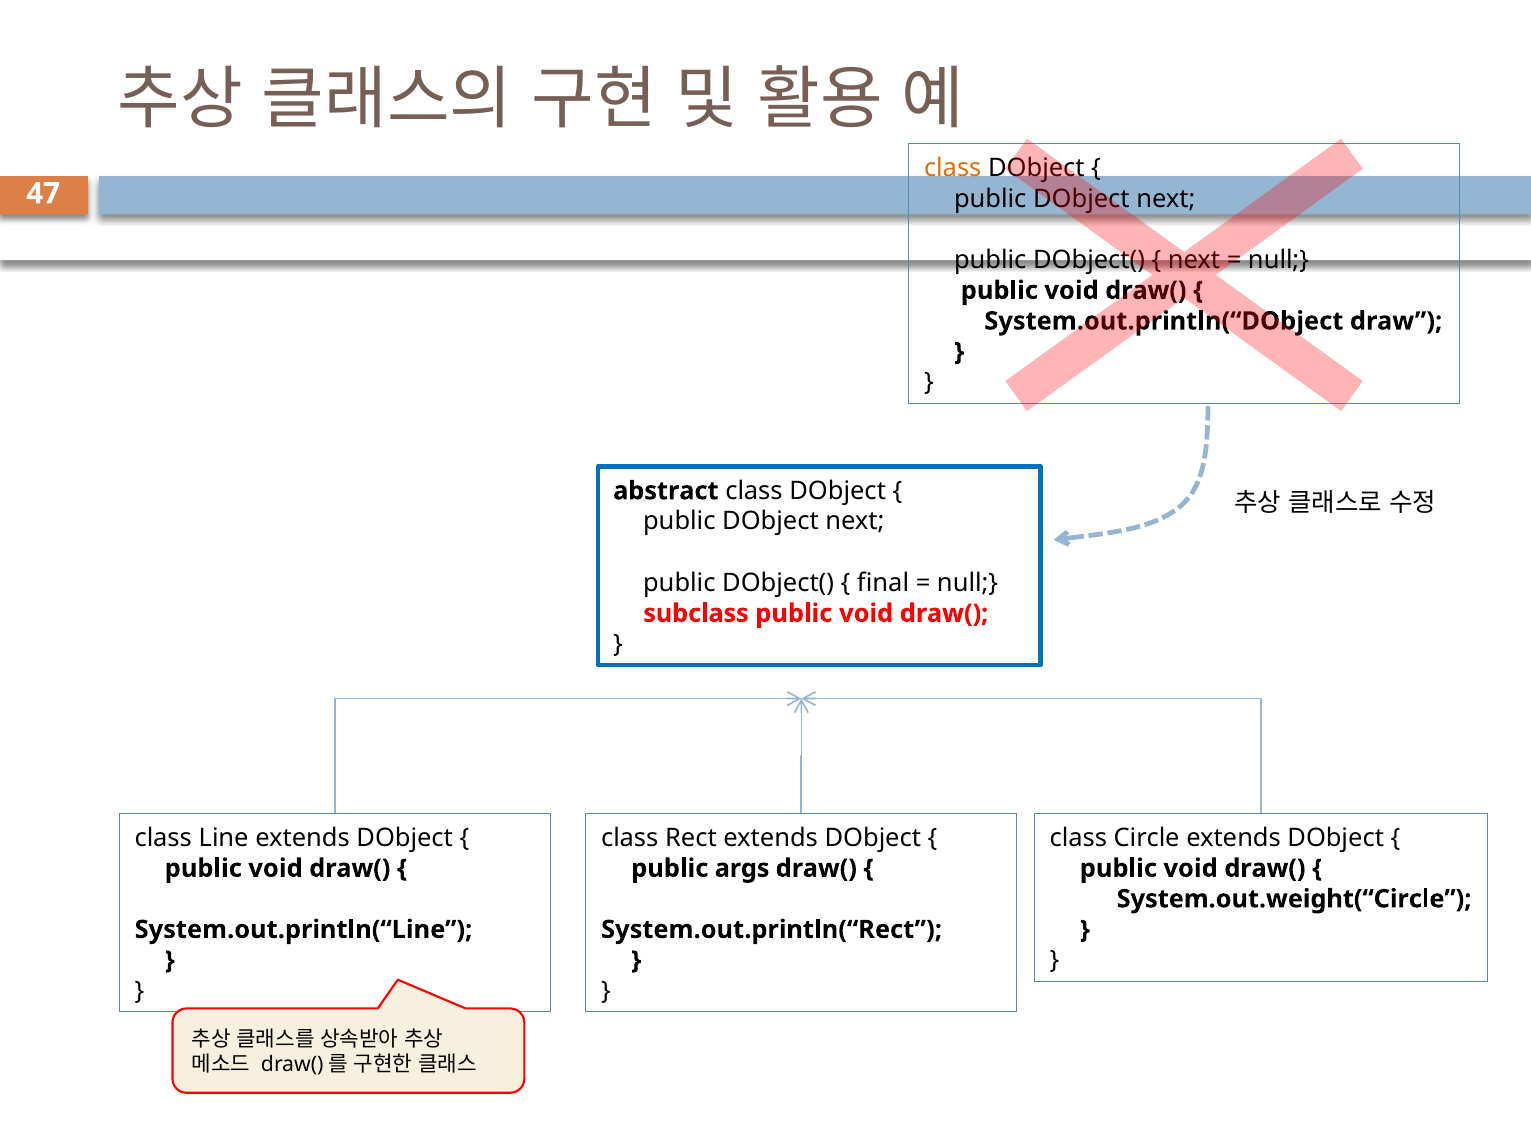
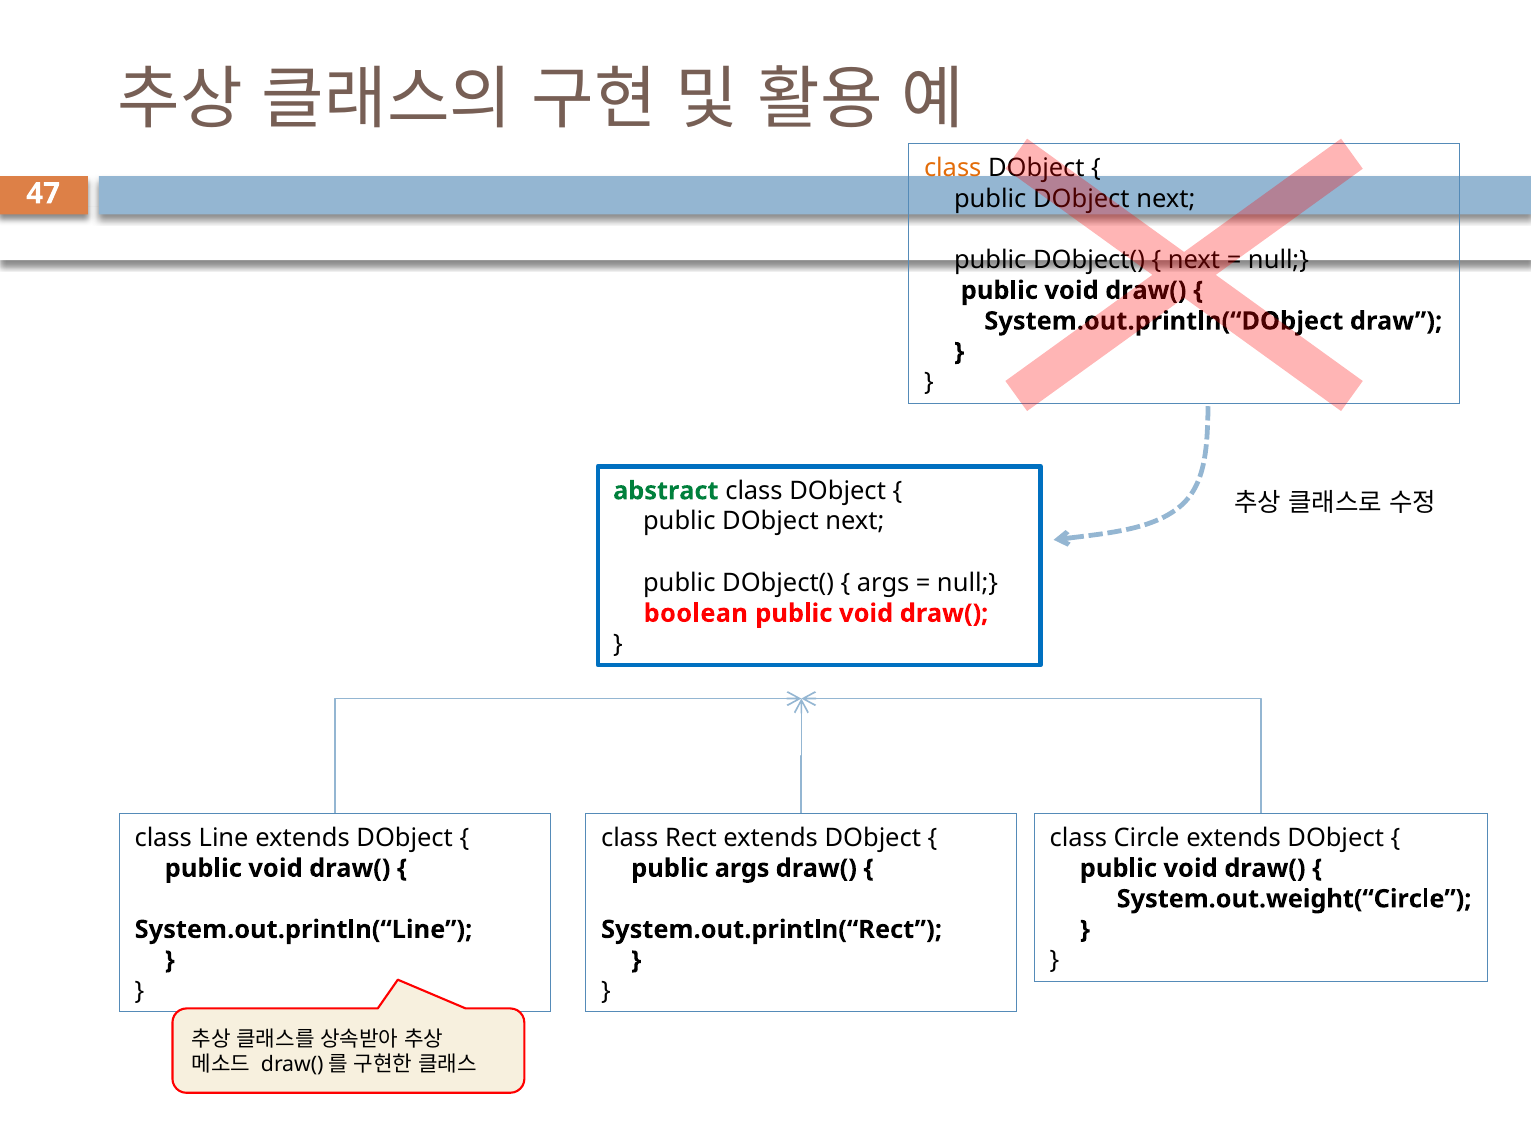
abstract colour: black -> green (666, 491)
final: final -> args (883, 583)
subclass: subclass -> boolean (696, 614)
